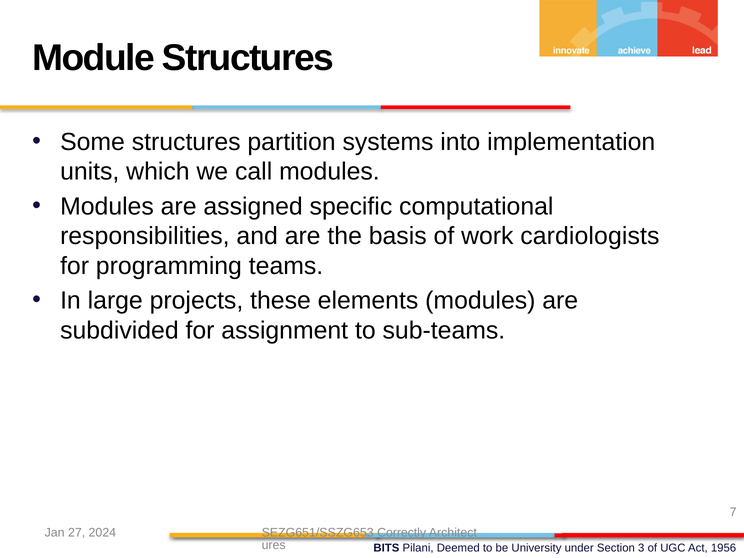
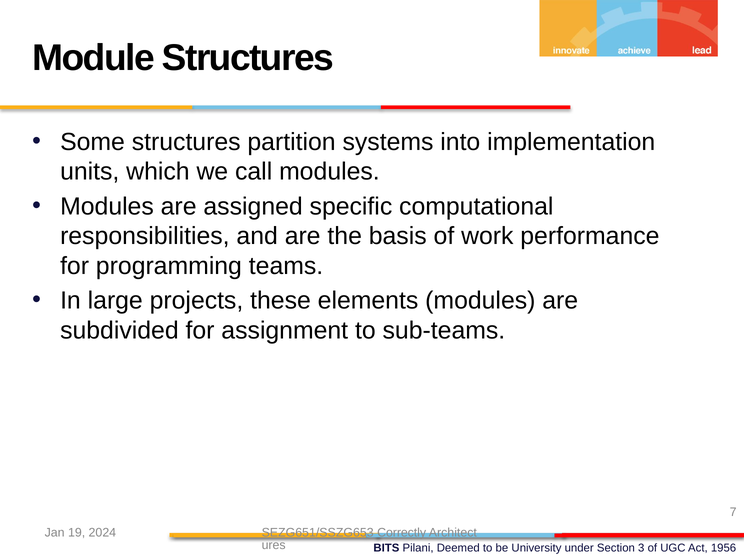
cardiologists: cardiologists -> performance (590, 236)
27: 27 -> 19 (77, 533)
